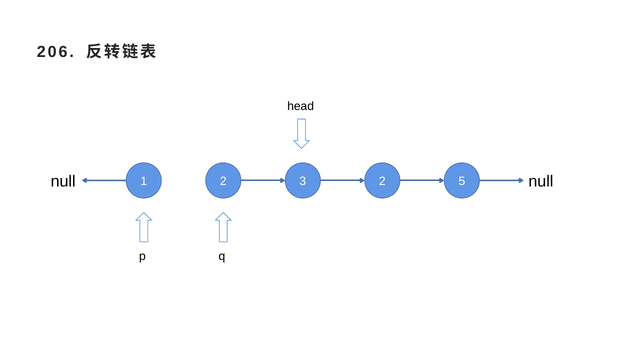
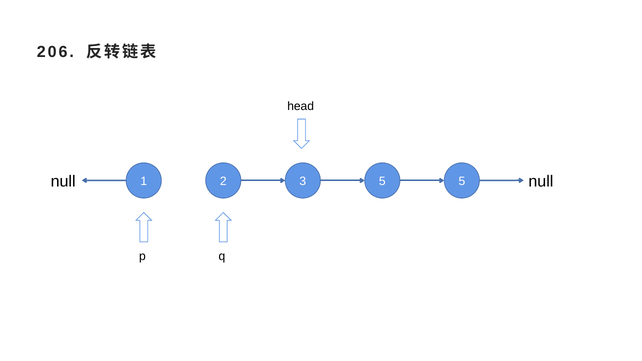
3 2: 2 -> 5 (382, 181)
